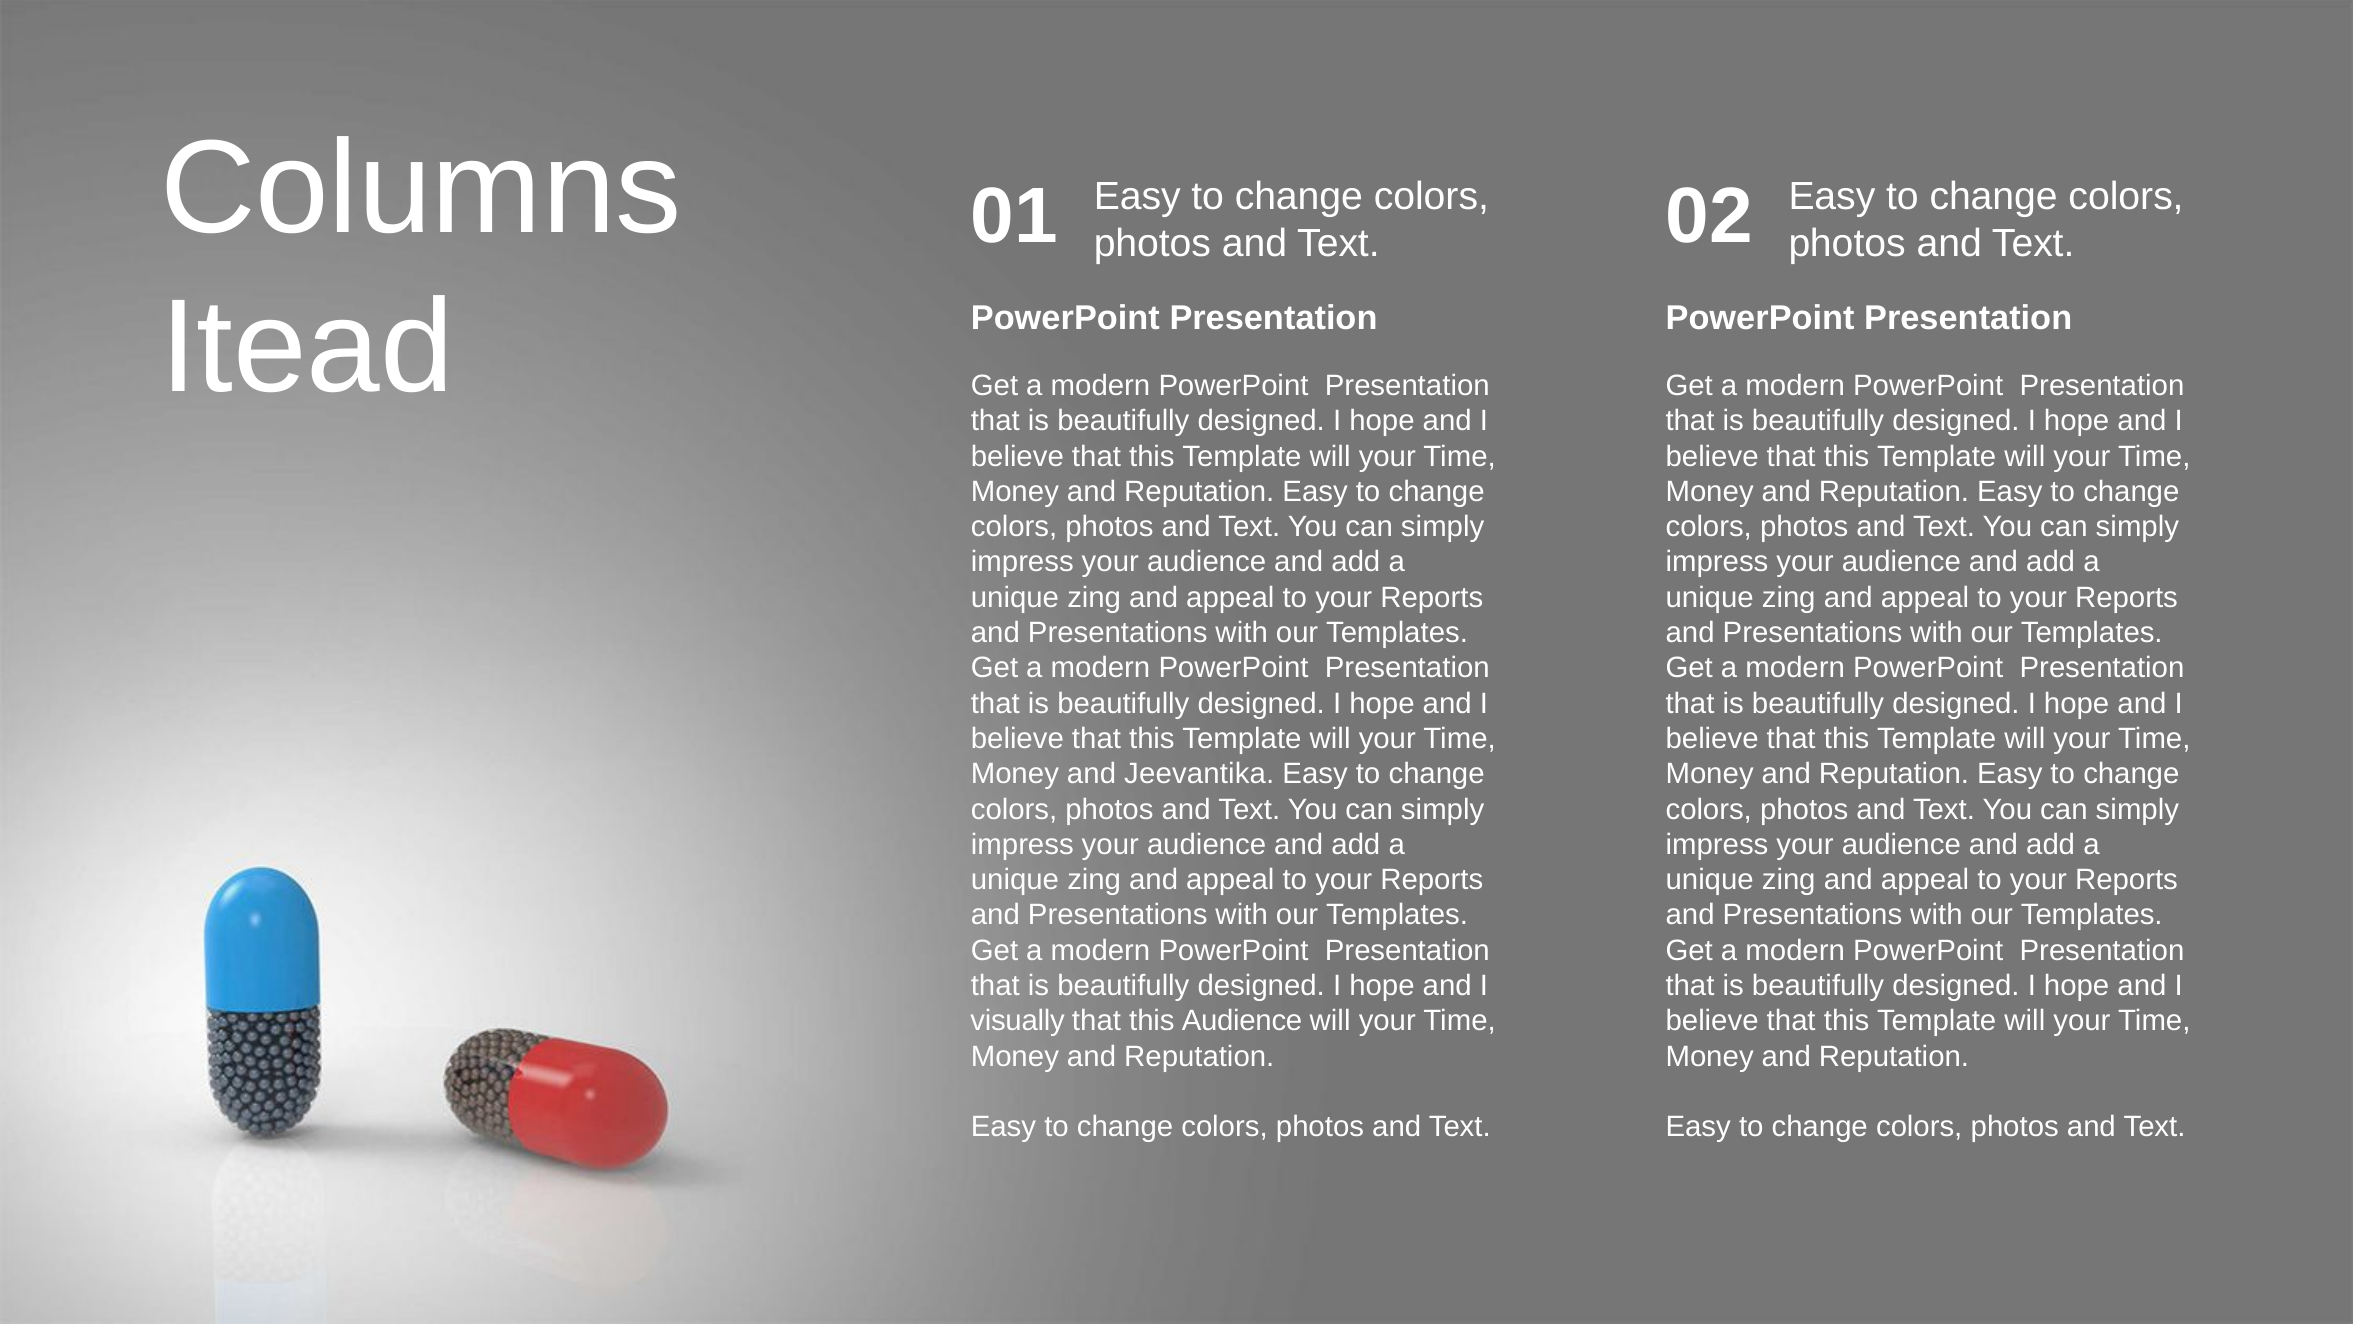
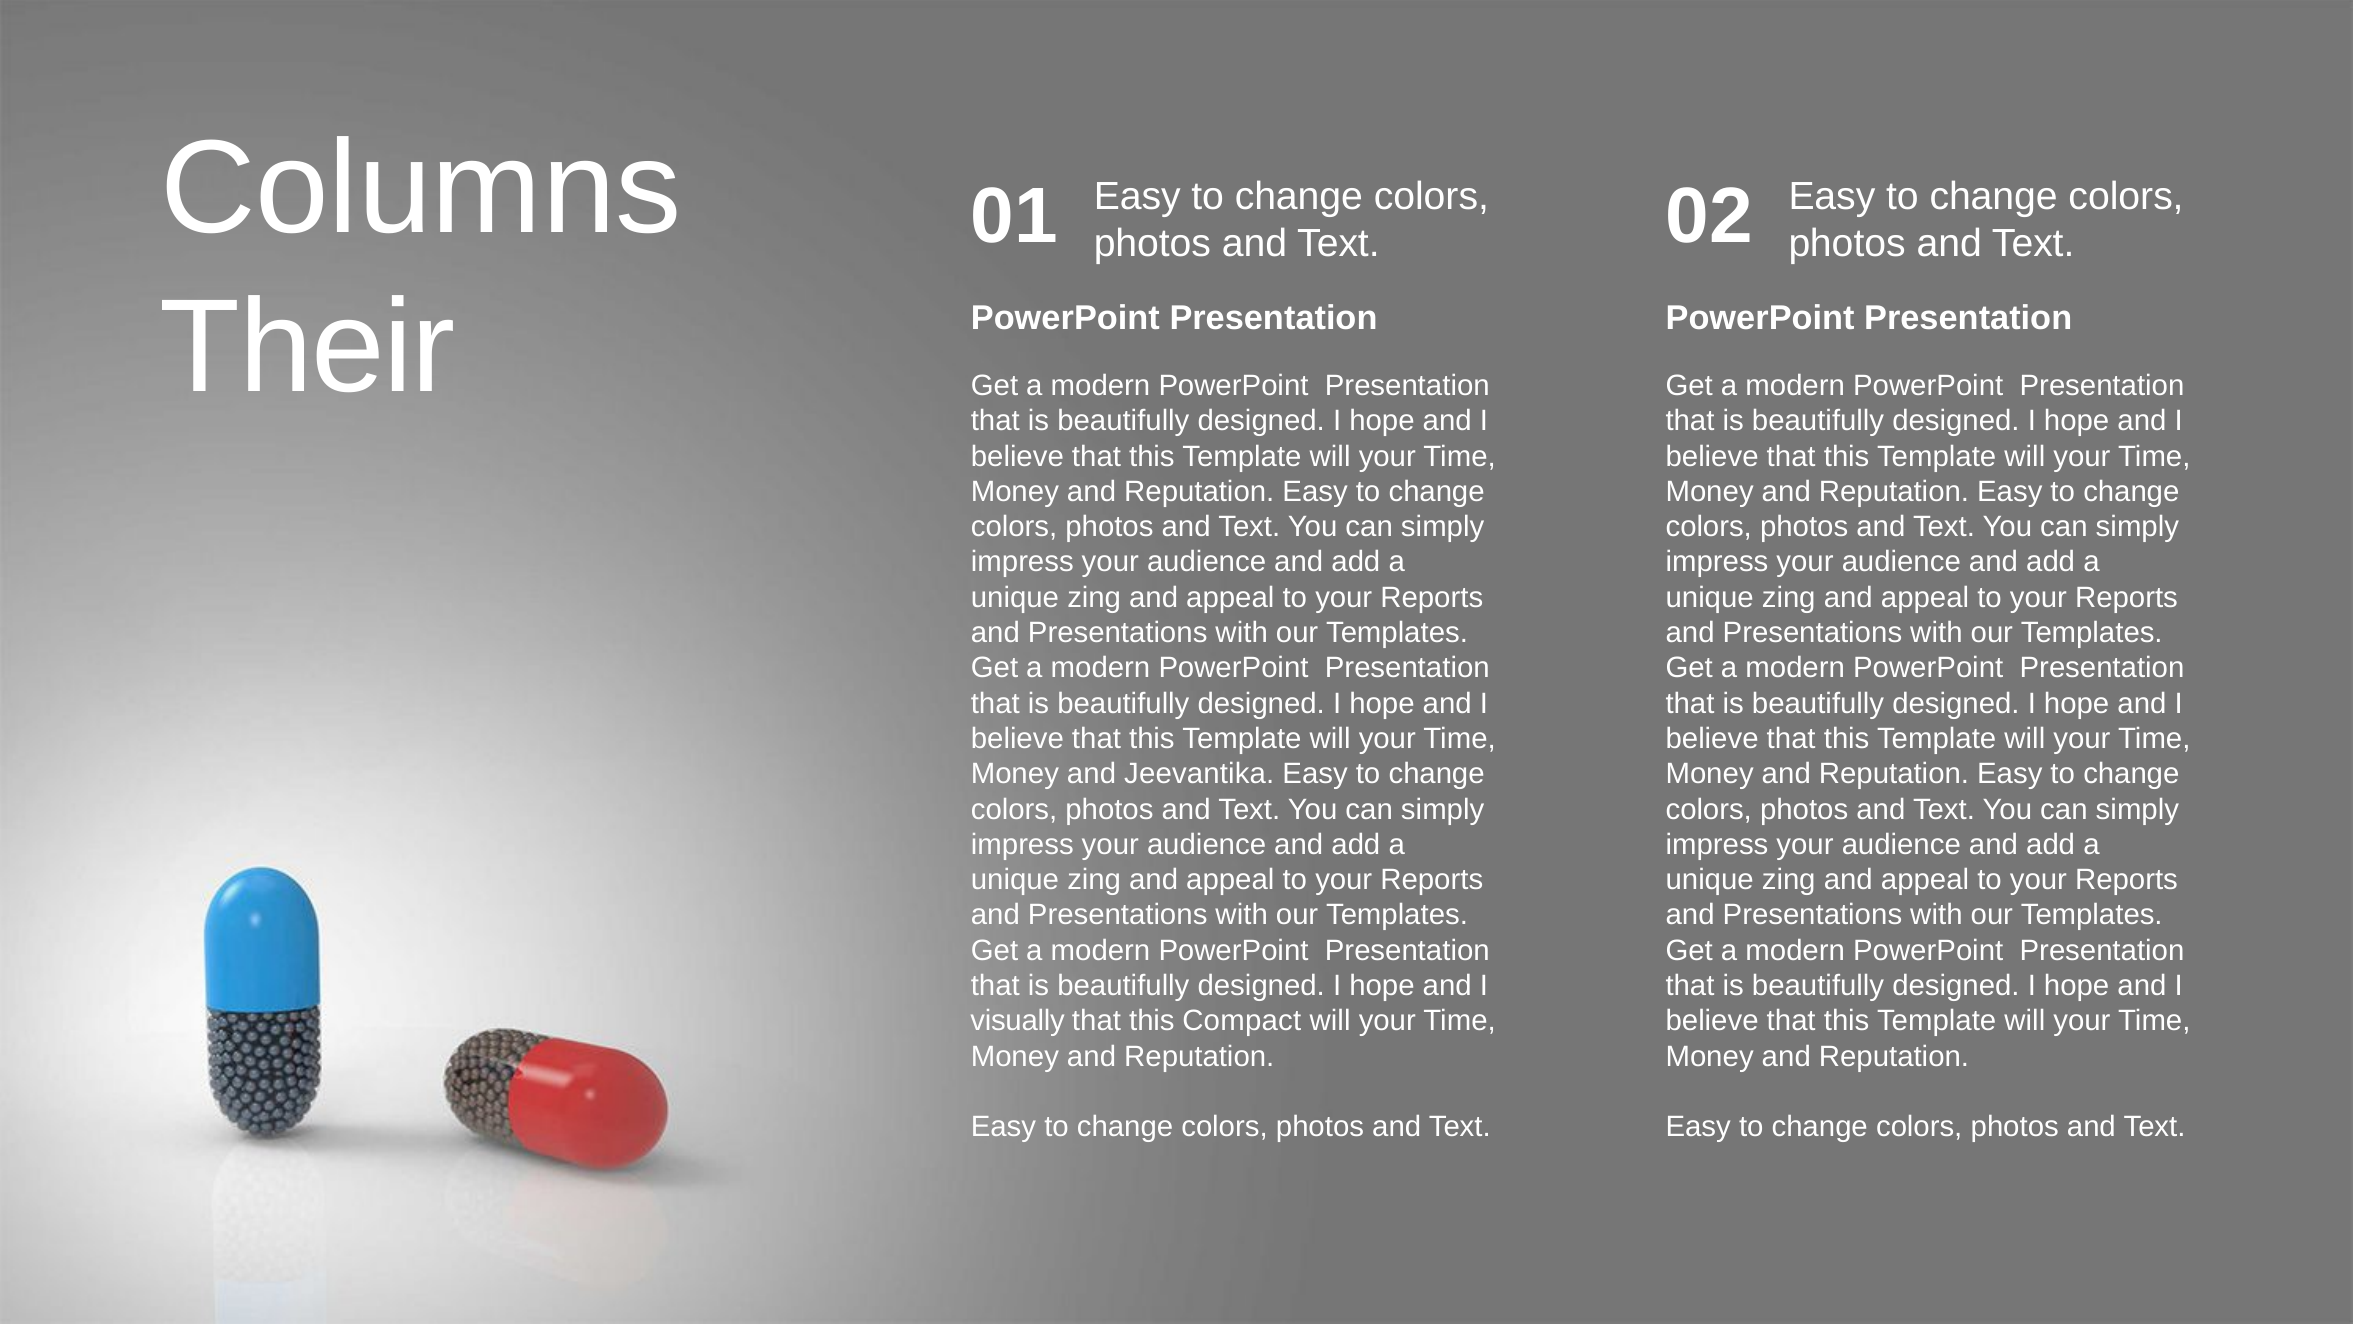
Itead: Itead -> Their (308, 347)
this Audience: Audience -> Compact (1242, 1021)
